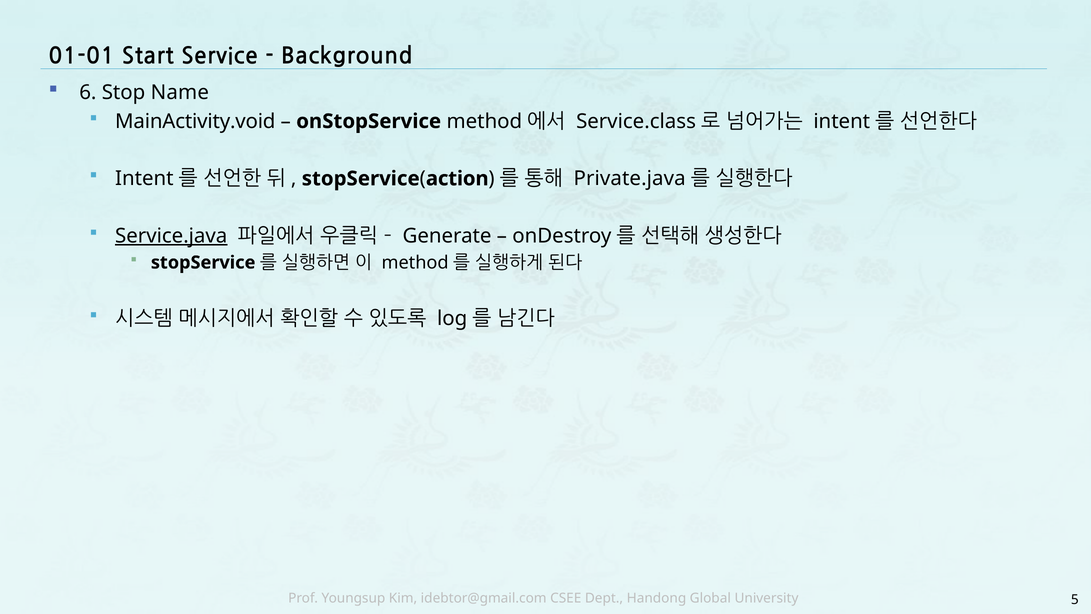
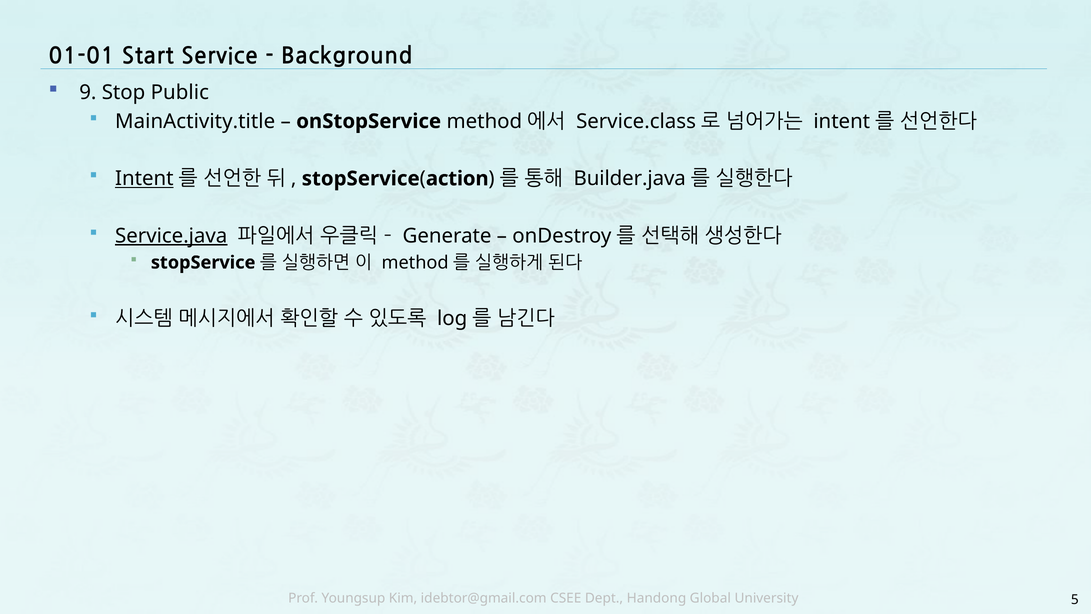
6: 6 -> 9 (88, 93)
Name: Name -> Public (180, 93)
MainActivity.void: MainActivity.void -> MainActivity.title (195, 121)
Intent underline: none -> present (144, 179)
Private.java: Private.java -> Builder.java (630, 179)
